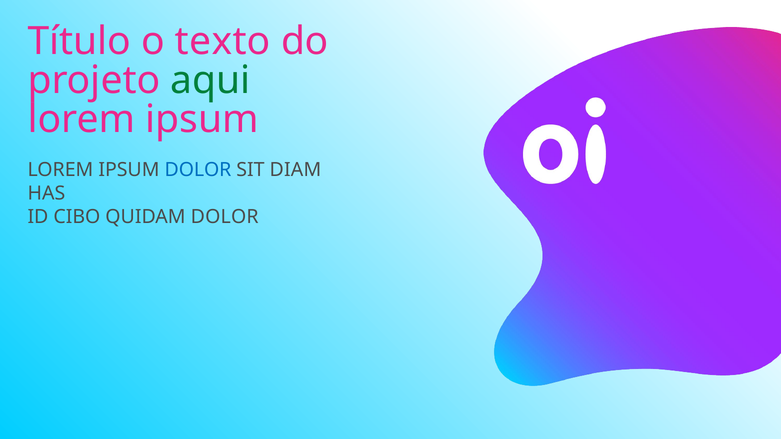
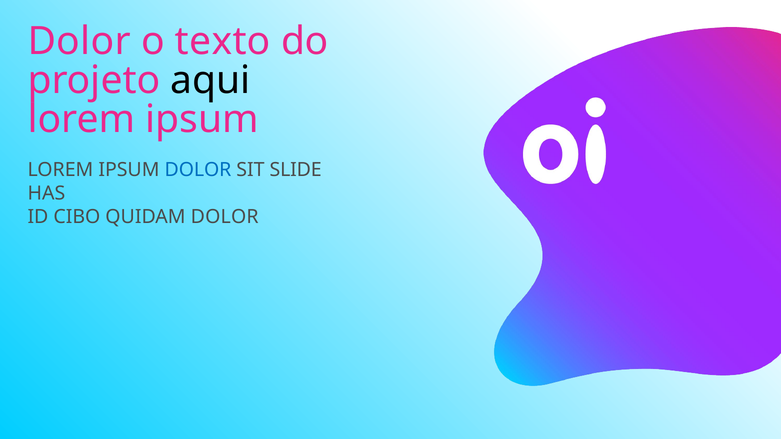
Título: Título -> Dolor (79, 41)
aqui colour: green -> black (210, 80)
DIAM: DIAM -> SLIDE (296, 170)
